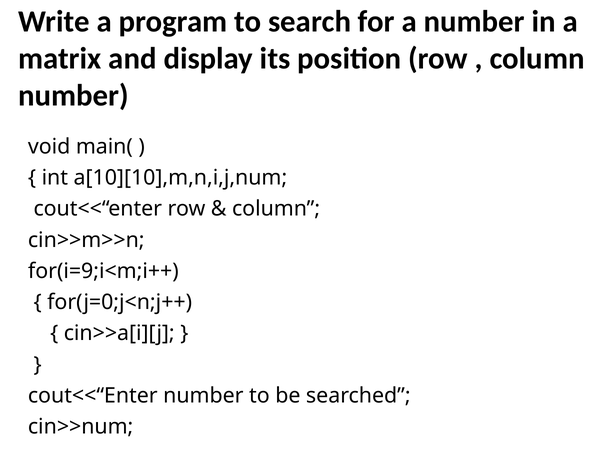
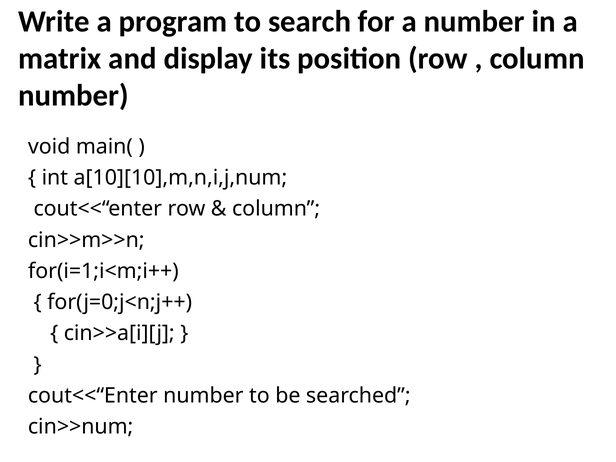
for(i=9;i<m;i++: for(i=9;i<m;i++ -> for(i=1;i<m;i++ (103, 271)
